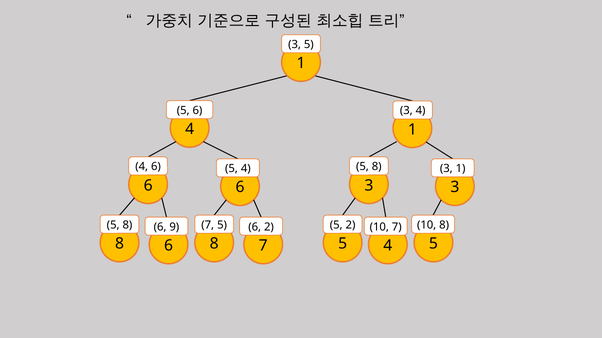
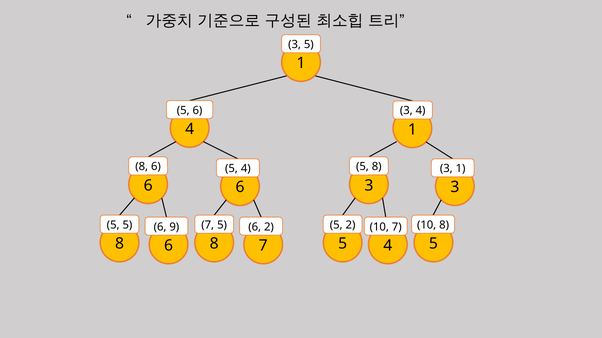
4: 4 -> 8 (142, 167)
8: 8 -> 5 (127, 225)
